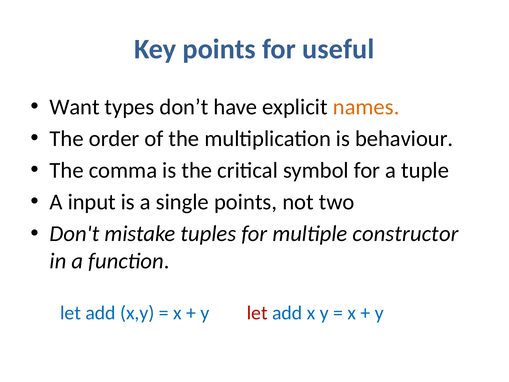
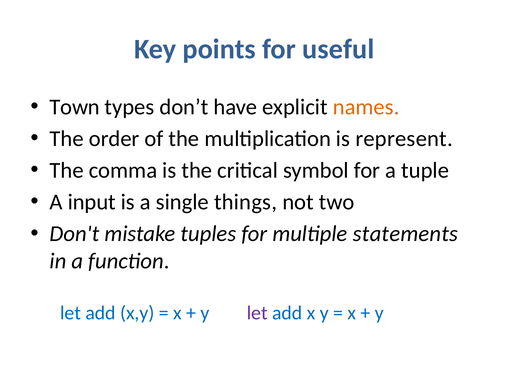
Want: Want -> Town (75, 107)
behaviour: behaviour -> represent (404, 139)
single points: points -> things (246, 202)
constructor: constructor -> statements (405, 234)
let colour: red -> purple (257, 313)
